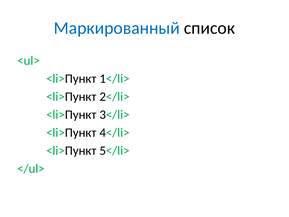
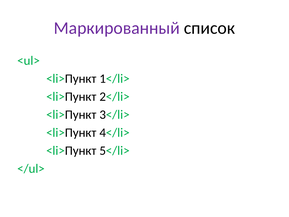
Маркированный colour: blue -> purple (117, 28)
